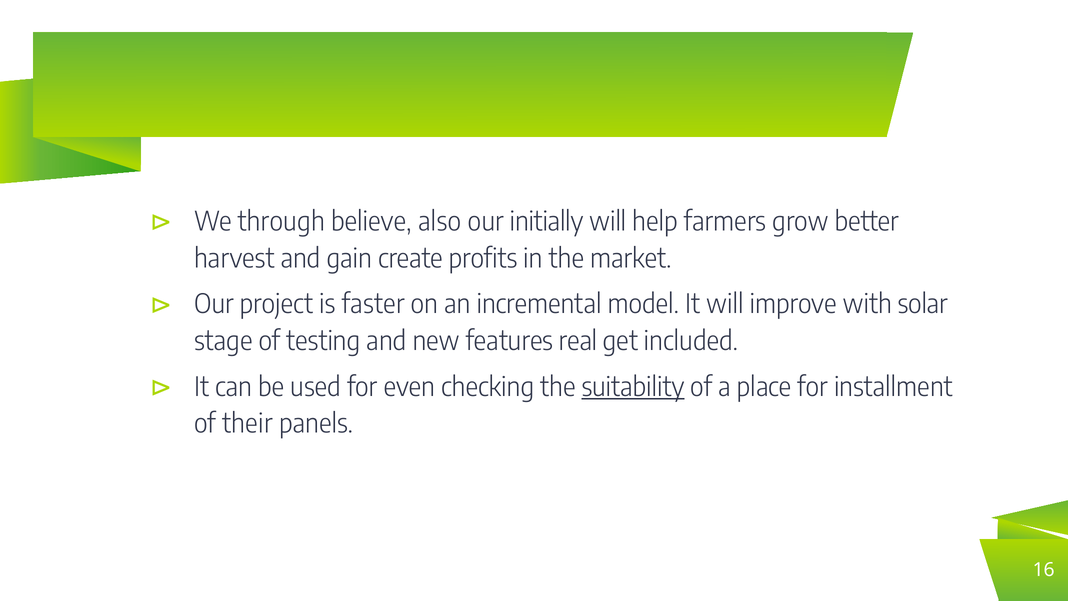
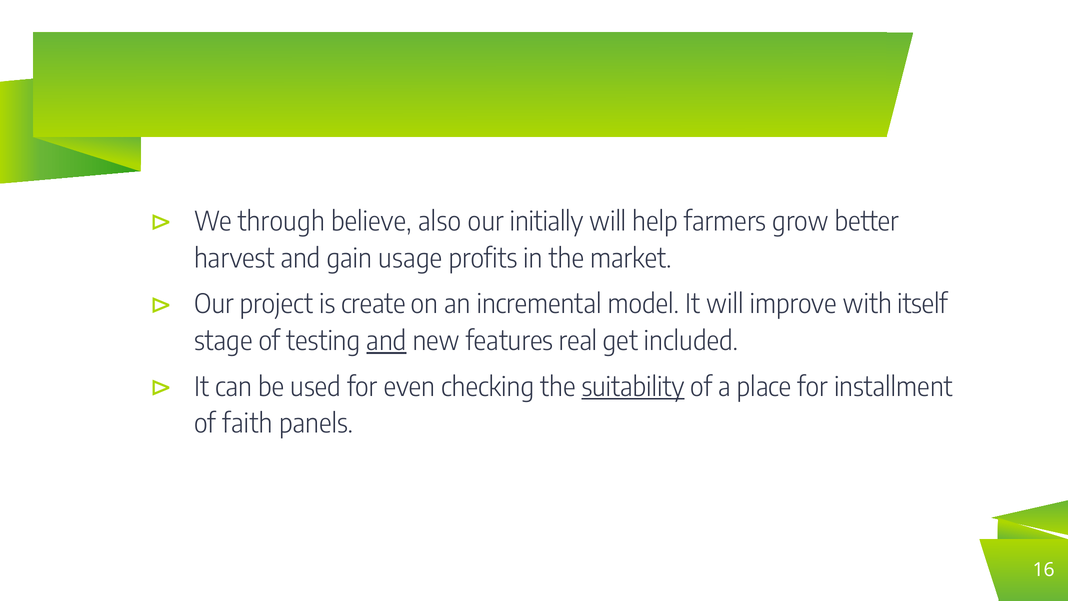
create: create -> usage (410, 259)
faster: faster -> create (373, 305)
solar: solar -> itself (923, 305)
and underline: none -> present (386, 341)
their: their -> faith (247, 424)
